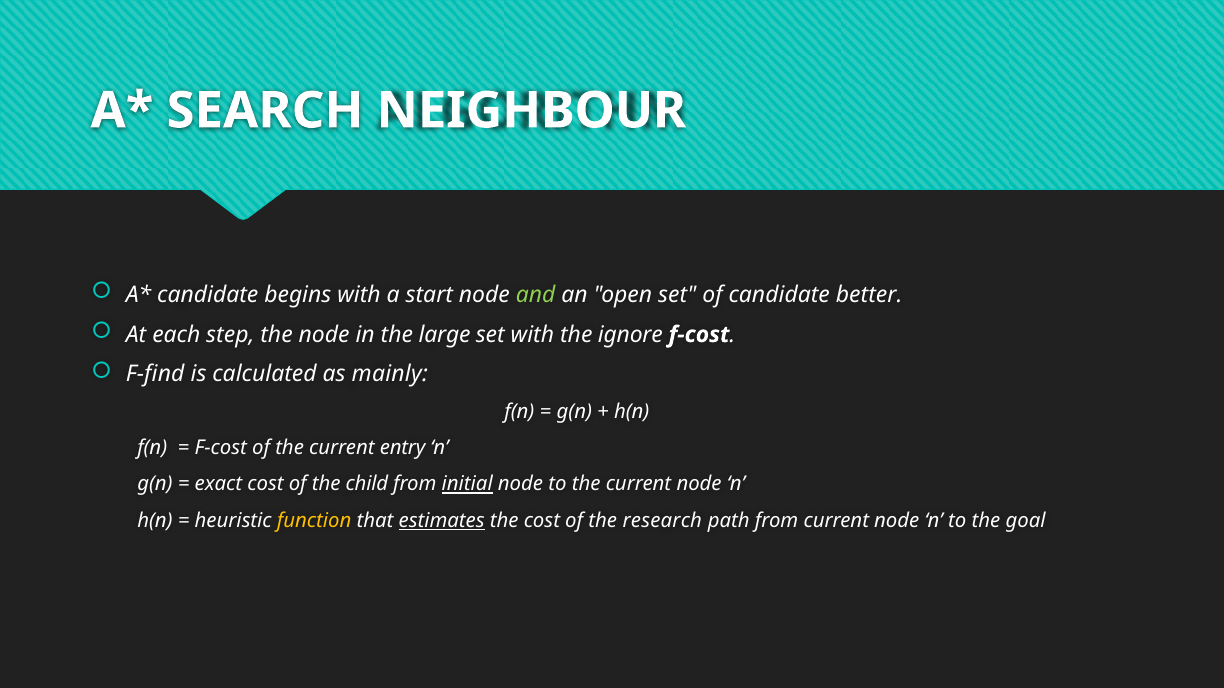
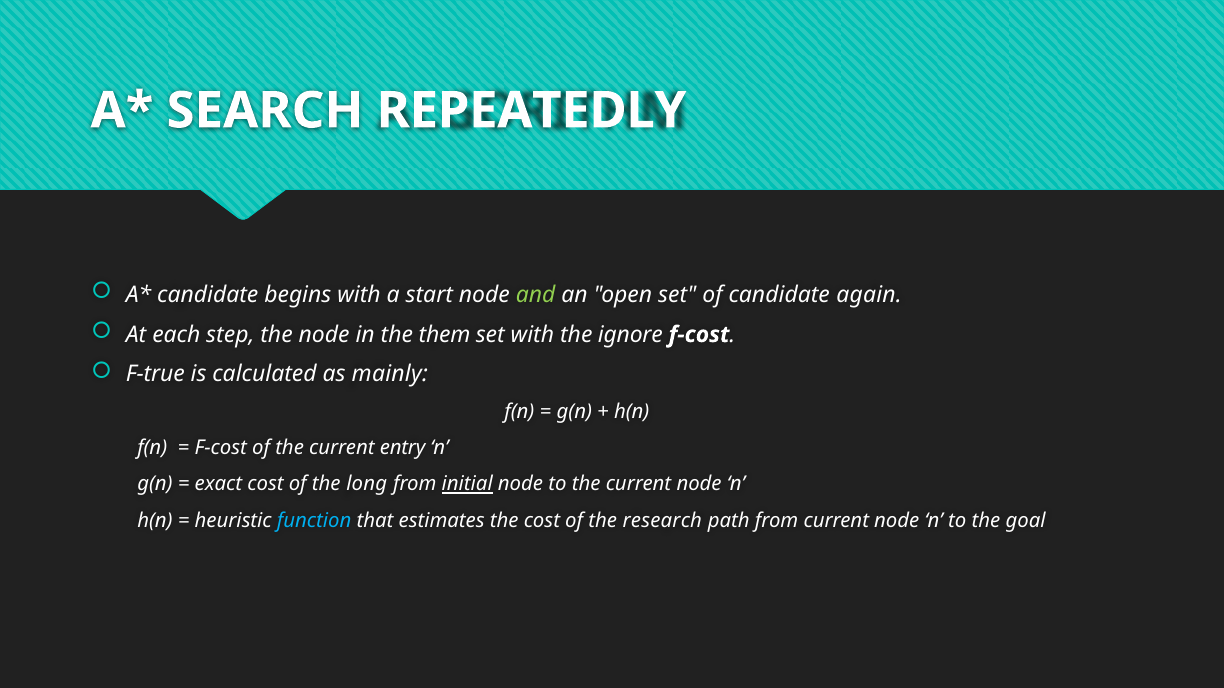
NEIGHBOUR: NEIGHBOUR -> REPEATEDLY (531, 111)
better: better -> again (869, 295)
large: large -> them (445, 335)
F-find: F-find -> F-true (155, 375)
child: child -> long (367, 485)
function colour: yellow -> light blue (314, 521)
estimates underline: present -> none (442, 521)
